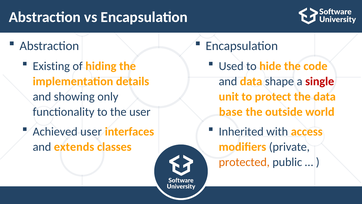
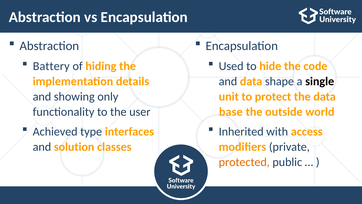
Existing: Existing -> Battery (51, 66)
single colour: red -> black (320, 81)
Achieved user: user -> type (91, 131)
extends: extends -> solution (74, 147)
